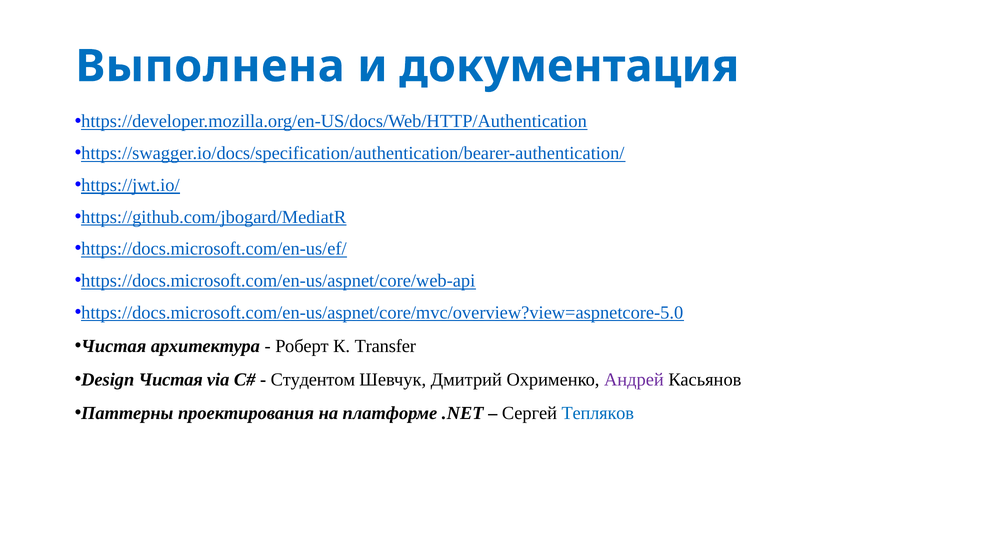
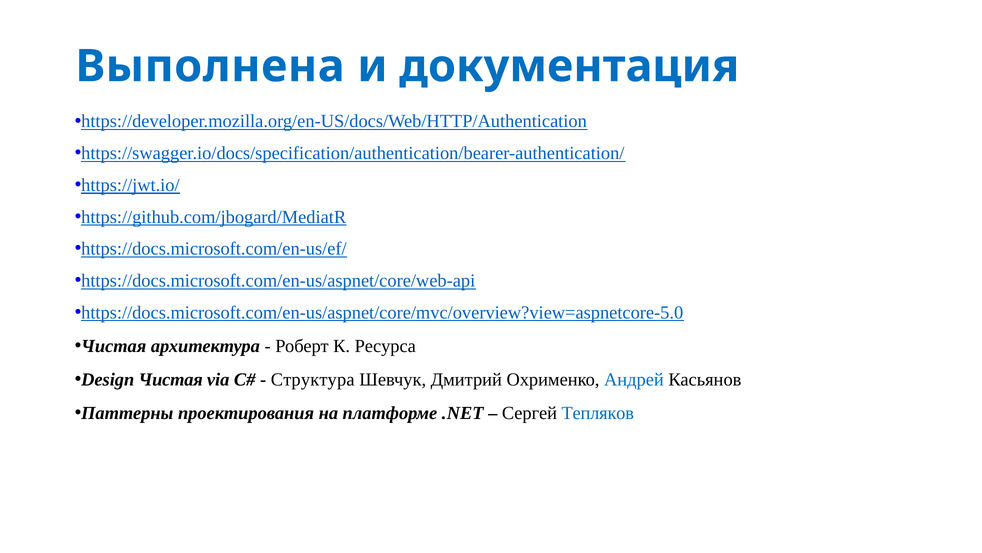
Transfer: Transfer -> Ресурса (385, 346)
Студентом: Студентом -> Структура (313, 379)
Андрей colour: purple -> blue (634, 379)
